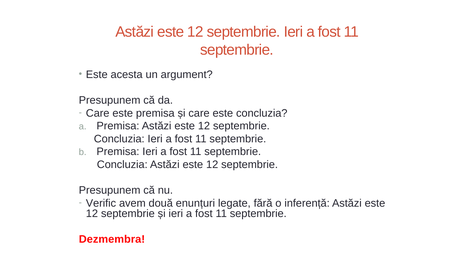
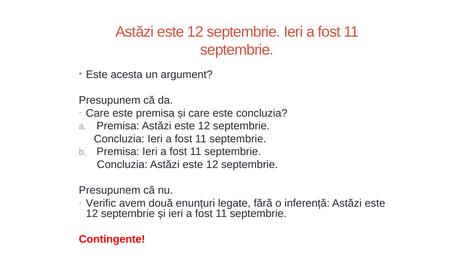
Dezmembra: Dezmembra -> Contingente (112, 240)
